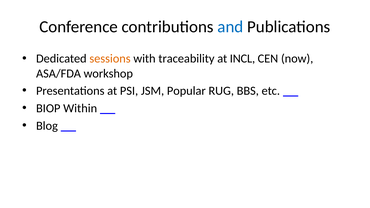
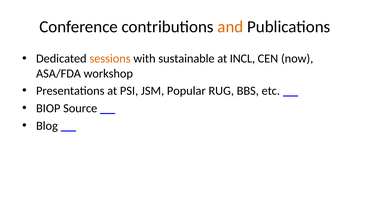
and colour: blue -> orange (230, 27)
traceability: traceability -> sustainable (186, 59)
Within: Within -> Source (80, 108)
